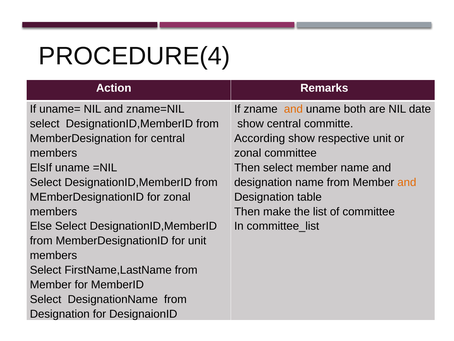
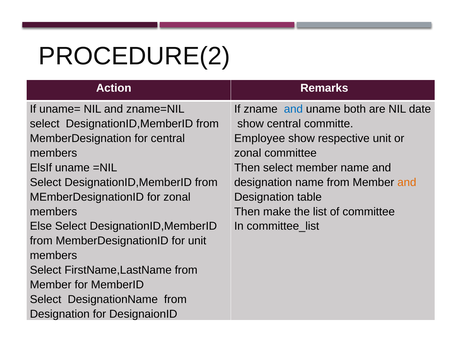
PROCEDURE(4: PROCEDURE(4 -> PROCEDURE(2 (134, 56)
and colour: orange -> blue (293, 109)
According: According -> Employee (260, 138)
